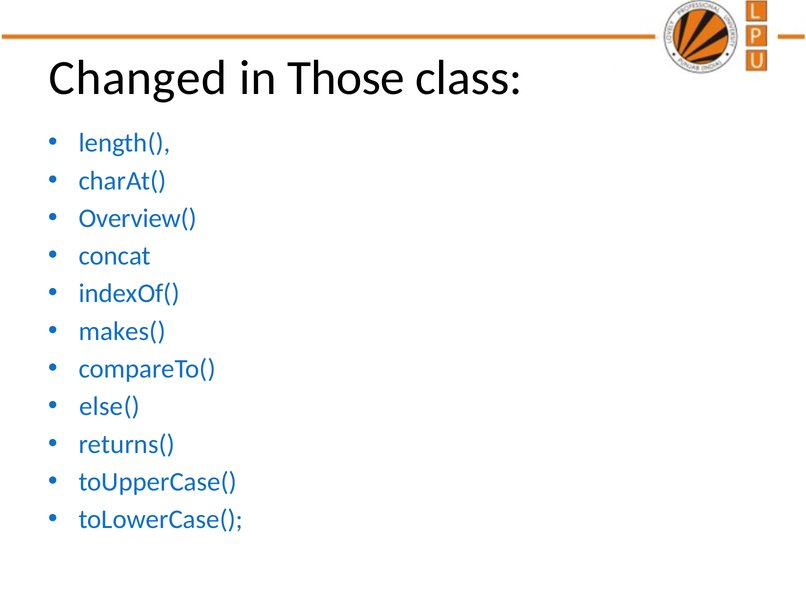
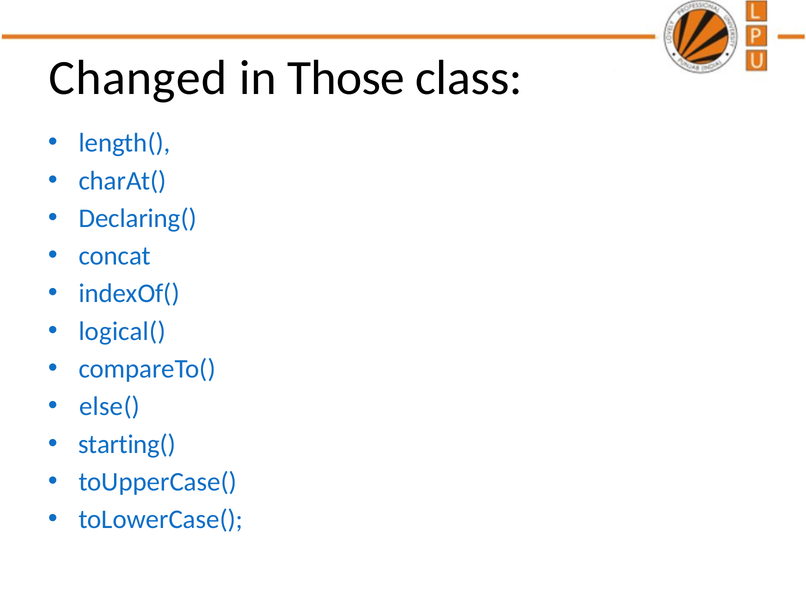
Overview(: Overview( -> Declaring( (138, 218)
makes(: makes( -> logical( (122, 331)
returns(: returns( -> starting( (127, 444)
